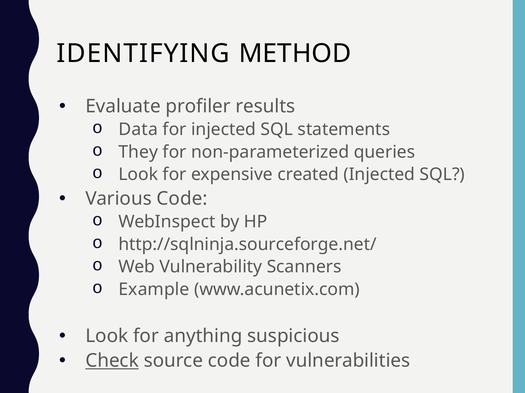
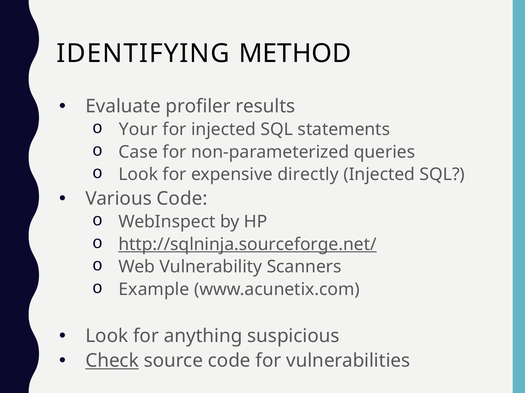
Data: Data -> Your (138, 130)
They: They -> Case (138, 152)
created: created -> directly (308, 175)
http://sqlninja.sourceforge.net/ underline: none -> present (248, 245)
